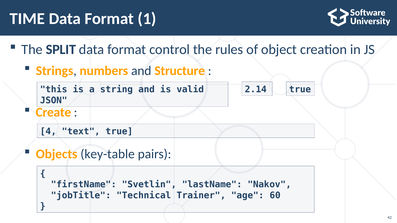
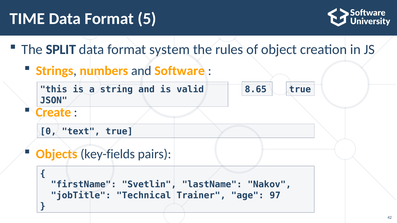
1: 1 -> 5 (147, 19)
control: control -> system (170, 50)
Structure: Structure -> Software (180, 71)
2.14: 2.14 -> 8.65 (256, 89)
4: 4 -> 0 (48, 132)
key-table: key-table -> key-fields (108, 154)
60: 60 -> 97 (275, 196)
